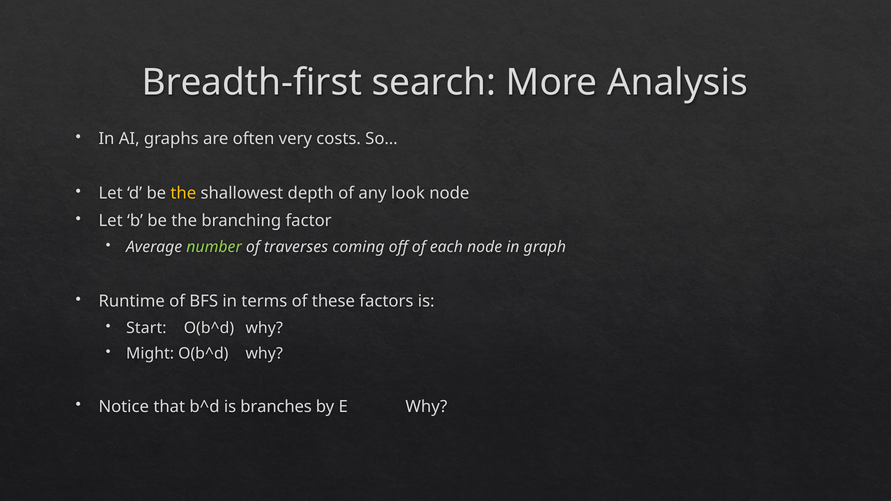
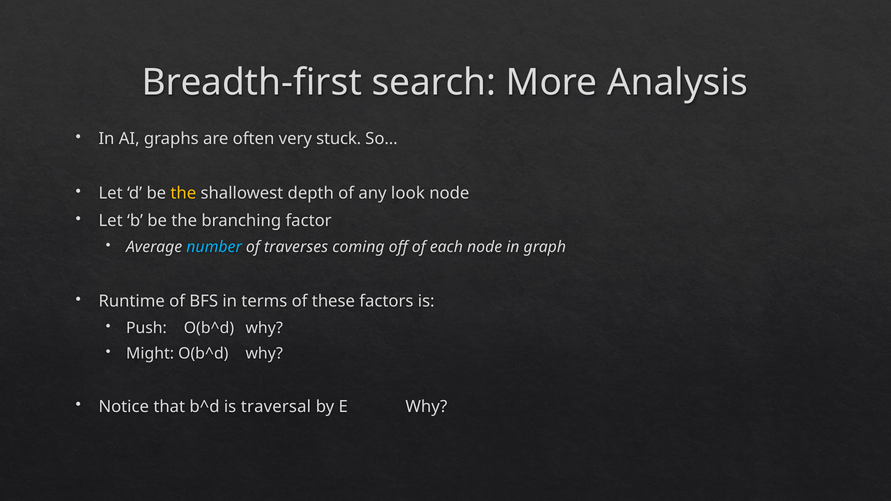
costs: costs -> stuck (339, 139)
number colour: light green -> light blue (214, 247)
Start: Start -> Push (146, 328)
branches: branches -> traversal (276, 407)
